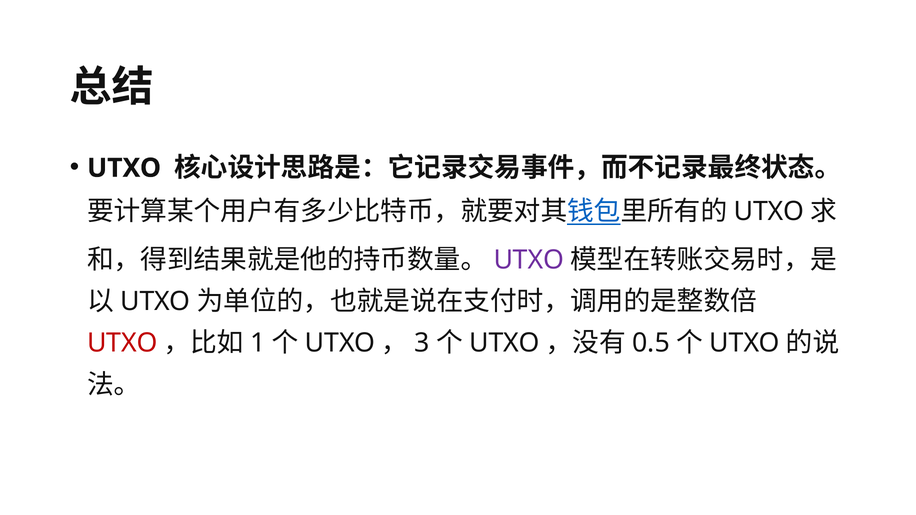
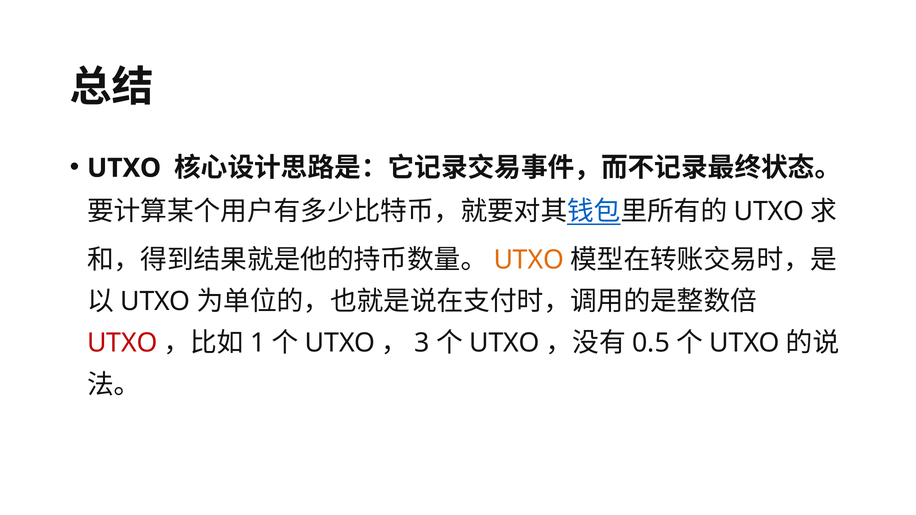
UTXO colour: purple -> orange (529, 260)
